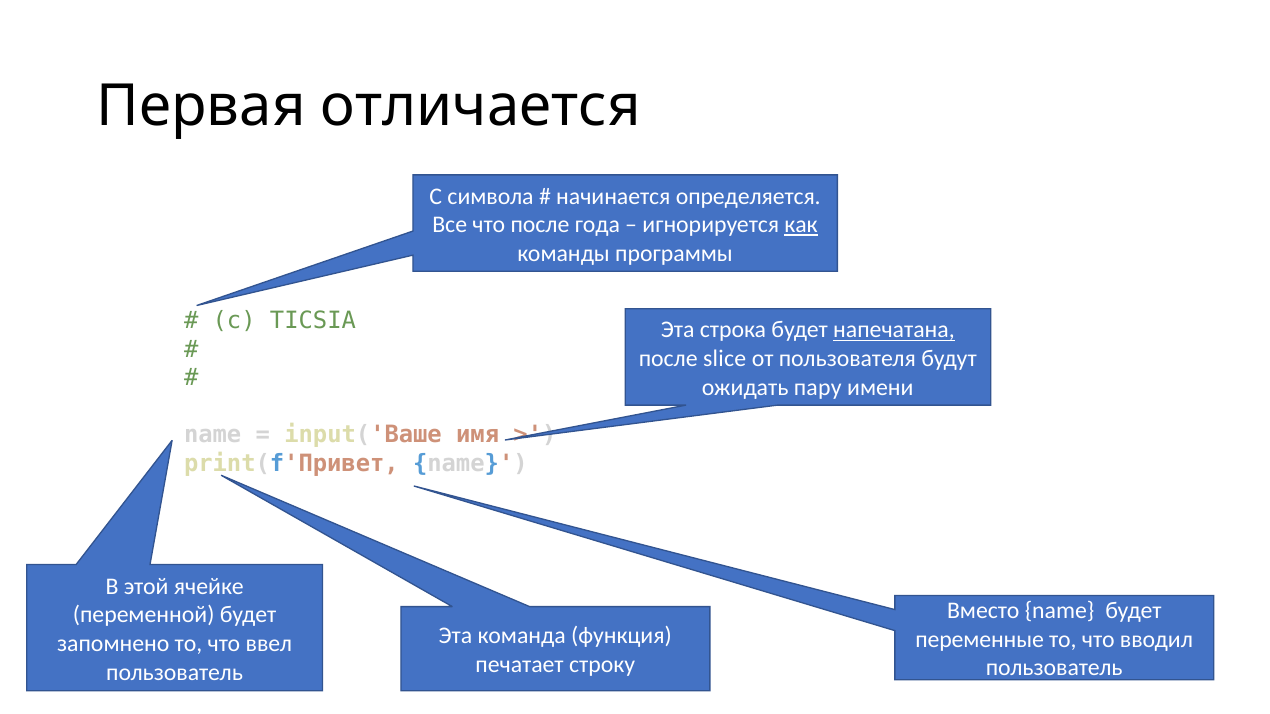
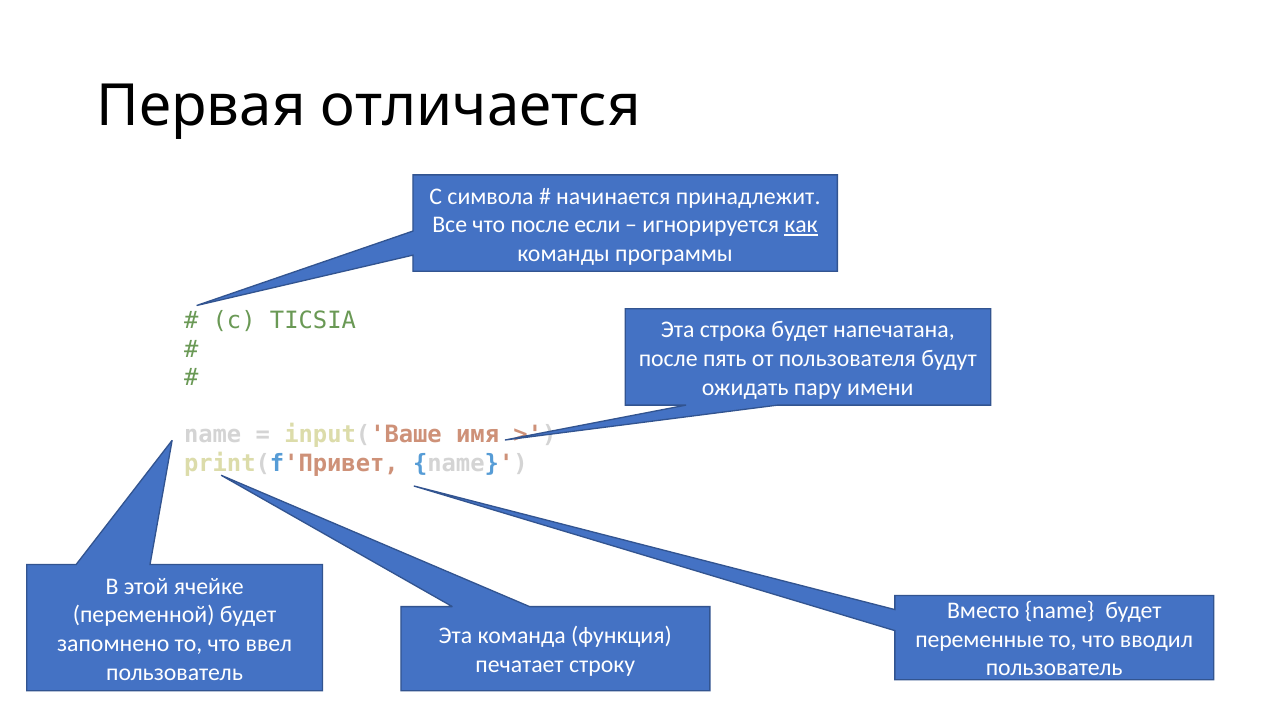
определяется: определяется -> принадлежит (748, 196)
года: года -> если (597, 225)
напечатана underline: present -> none (894, 330)
slice: slice -> пять (725, 359)
